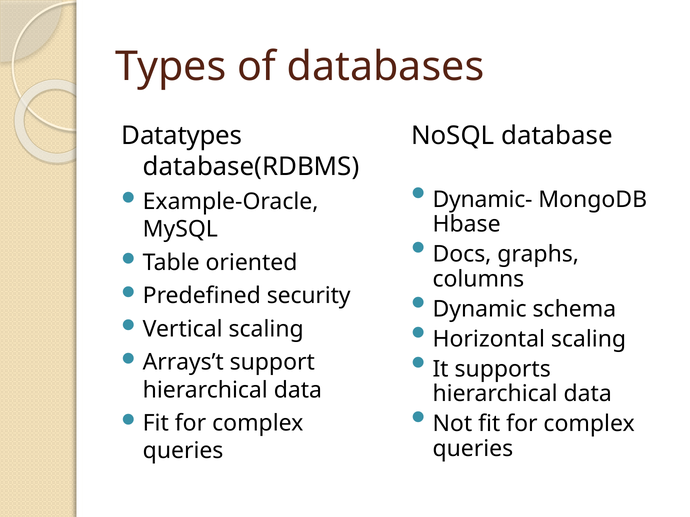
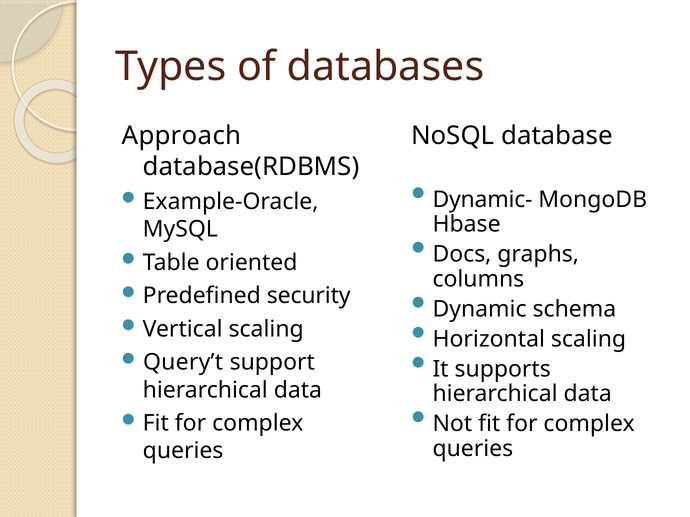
Datatypes: Datatypes -> Approach (182, 136)
Arrays’t: Arrays’t -> Query’t (183, 363)
